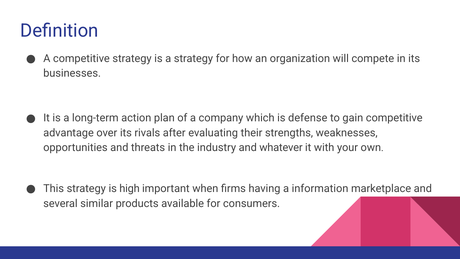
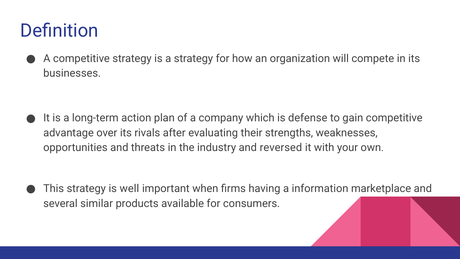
whatever: whatever -> reversed (281, 147)
high: high -> well (129, 189)
